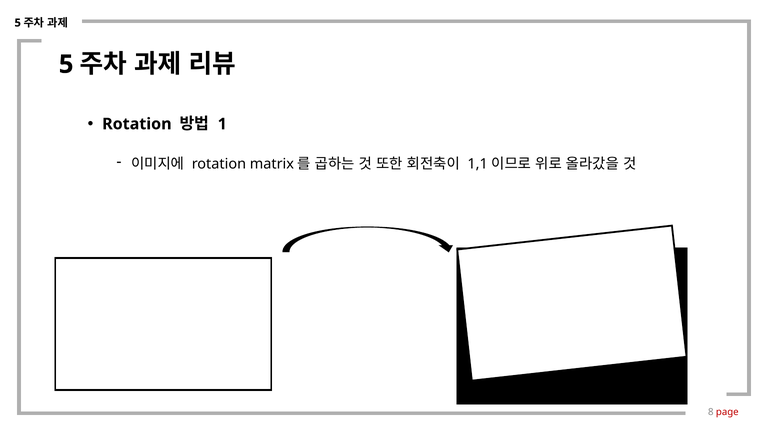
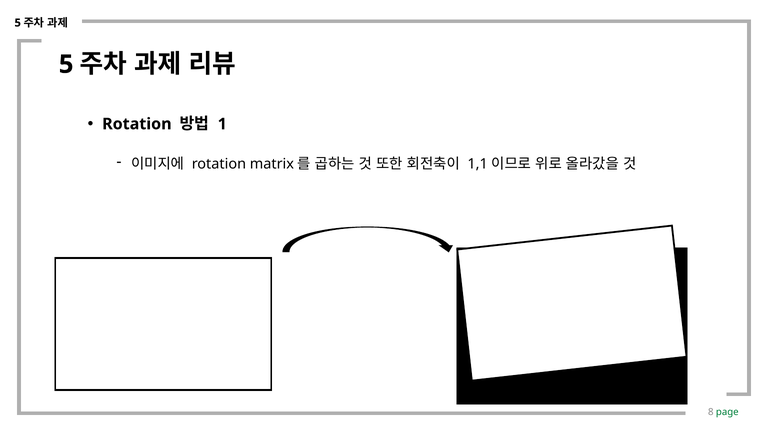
page colour: red -> green (727, 412)
